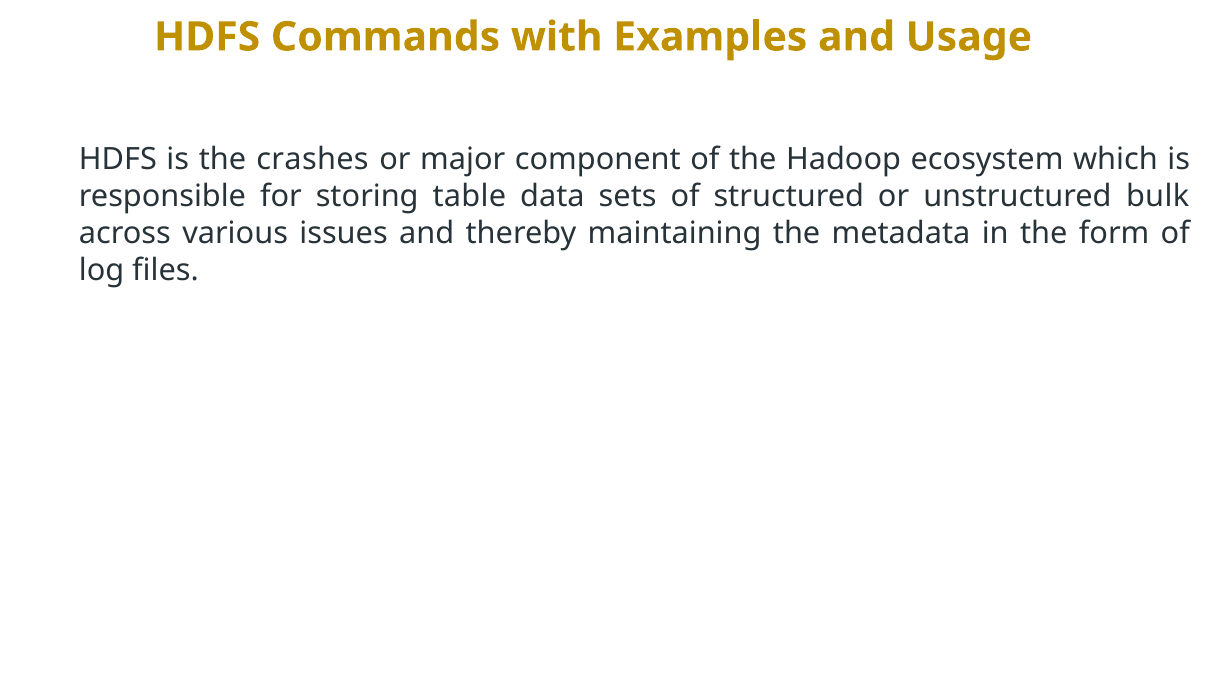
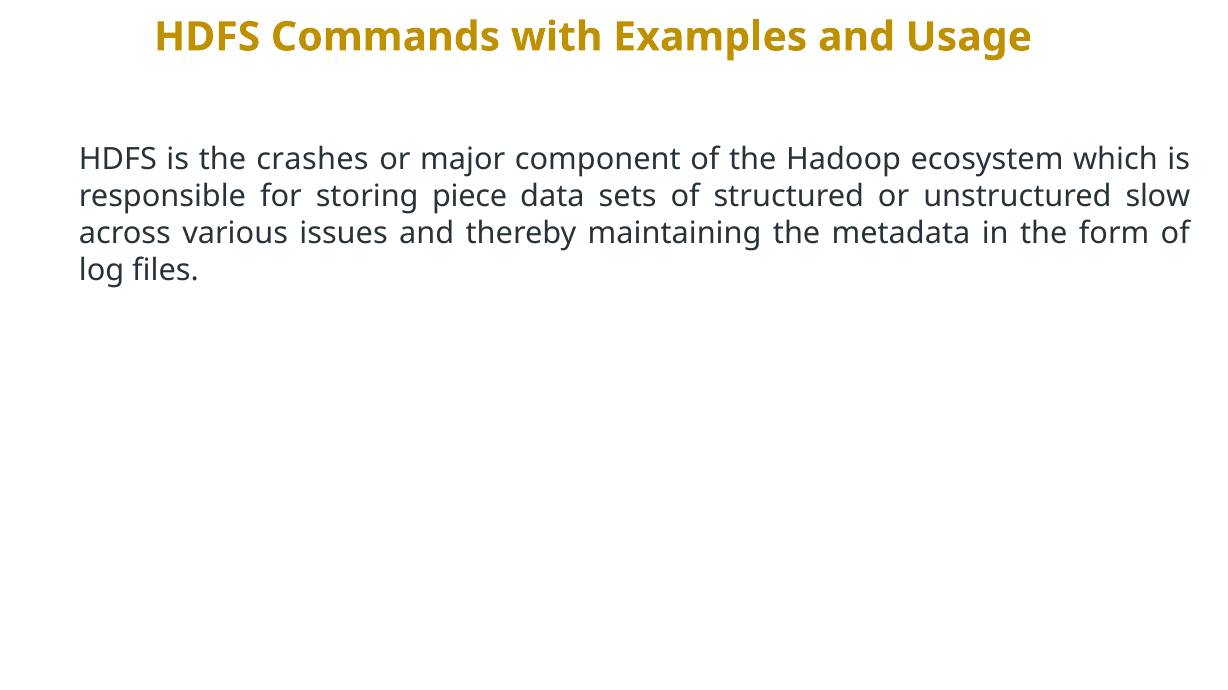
table: table -> piece (470, 197)
bulk: bulk -> slow (1158, 197)
